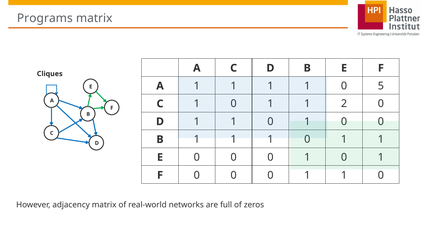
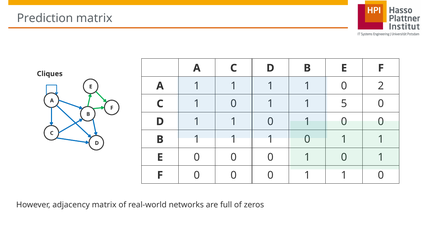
Programs: Programs -> Prediction (45, 18)
5: 5 -> 2 (381, 86)
2: 2 -> 5 (344, 104)
